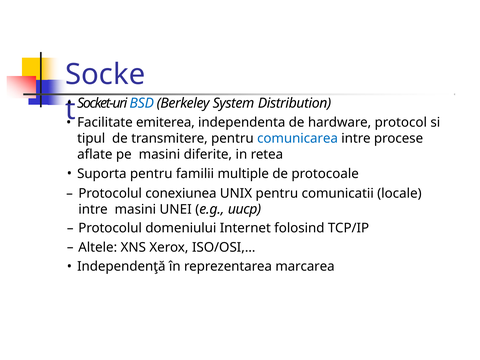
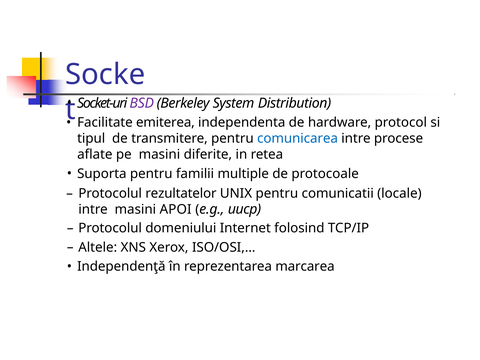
BSD colour: blue -> purple (142, 103)
conexiunea: conexiunea -> rezultatelor (181, 193)
UNEI: UNEI -> APOI (176, 209)
